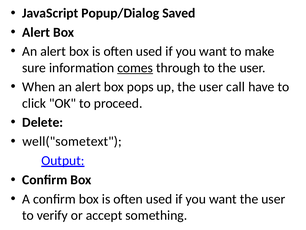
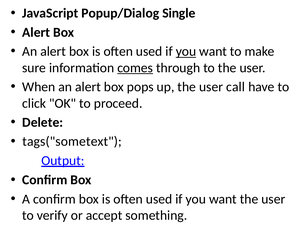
Saved: Saved -> Single (179, 13)
you underline: none -> present (186, 51)
well("sometext: well("sometext -> tags("sometext (72, 141)
